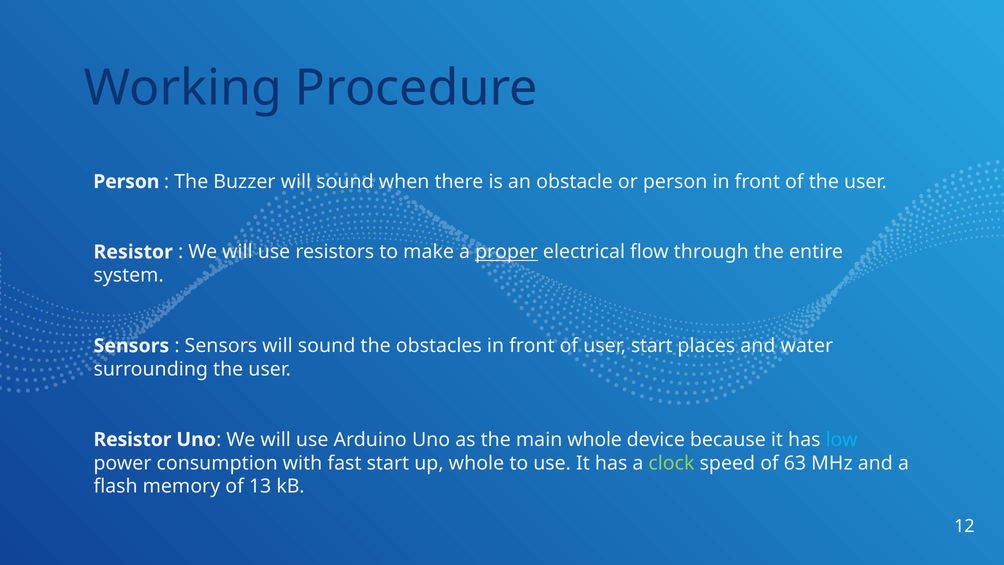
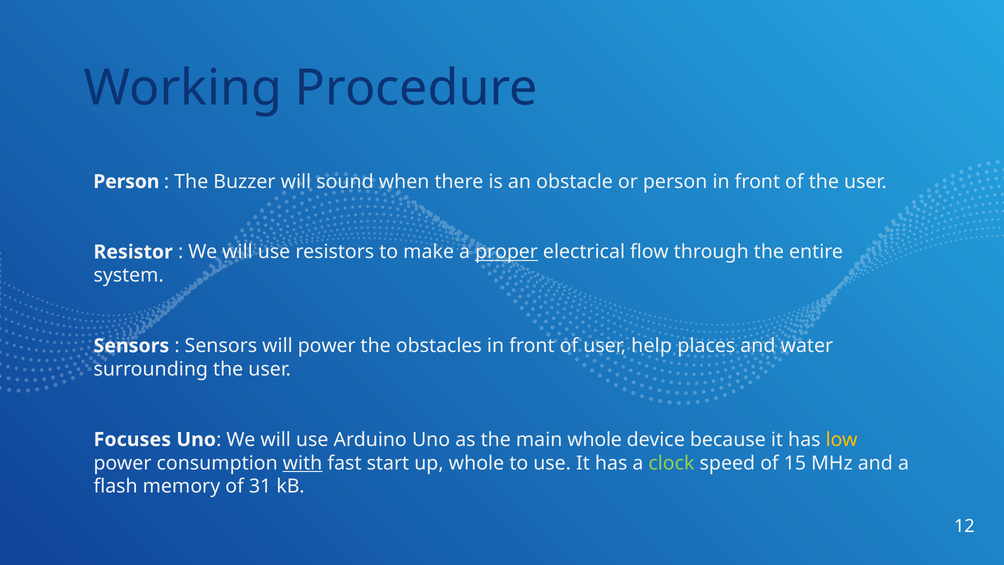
Sensors will sound: sound -> power (327, 346)
user start: start -> help (652, 346)
Resistor: Resistor -> Focuses (132, 439)
low colour: light blue -> yellow (842, 439)
with underline: none -> present (303, 463)
63: 63 -> 15 (795, 463)
13: 13 -> 31 (260, 486)
